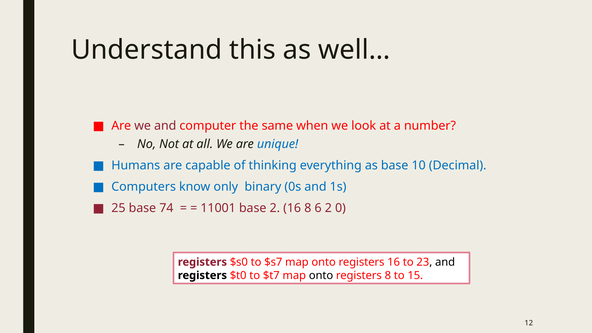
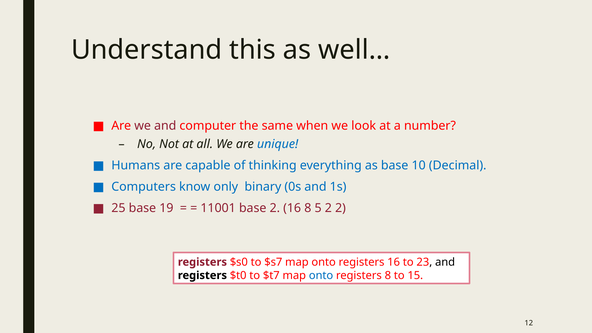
74: 74 -> 19 (166, 208)
6: 6 -> 5 (318, 208)
2 0: 0 -> 2 (340, 208)
onto colour: black -> blue (321, 275)
